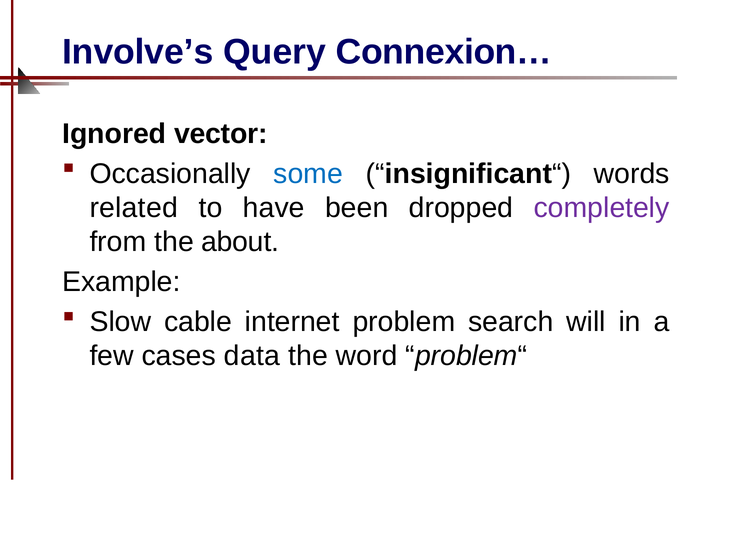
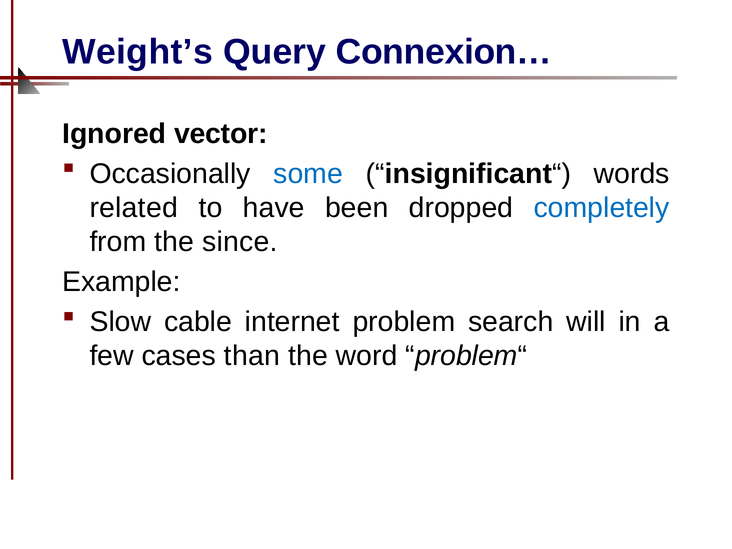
Involve’s: Involve’s -> Weight’s (138, 52)
completely colour: purple -> blue (602, 208)
about: about -> since (240, 242)
data: data -> than (252, 356)
